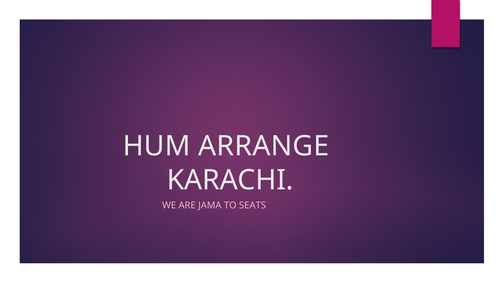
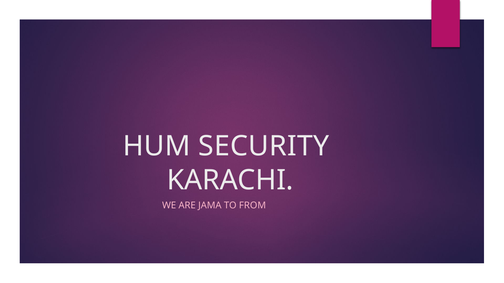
ARRANGE: ARRANGE -> SECURITY (264, 147)
SEATS: SEATS -> FROM (252, 206)
